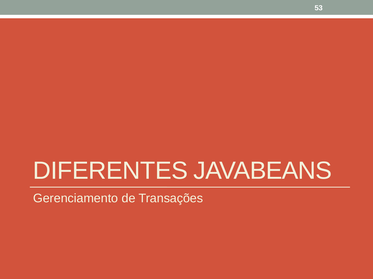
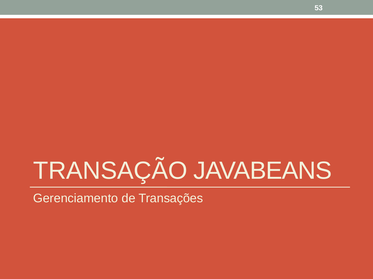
DIFERENTES: DIFERENTES -> TRANSAÇÃO (110, 171)
